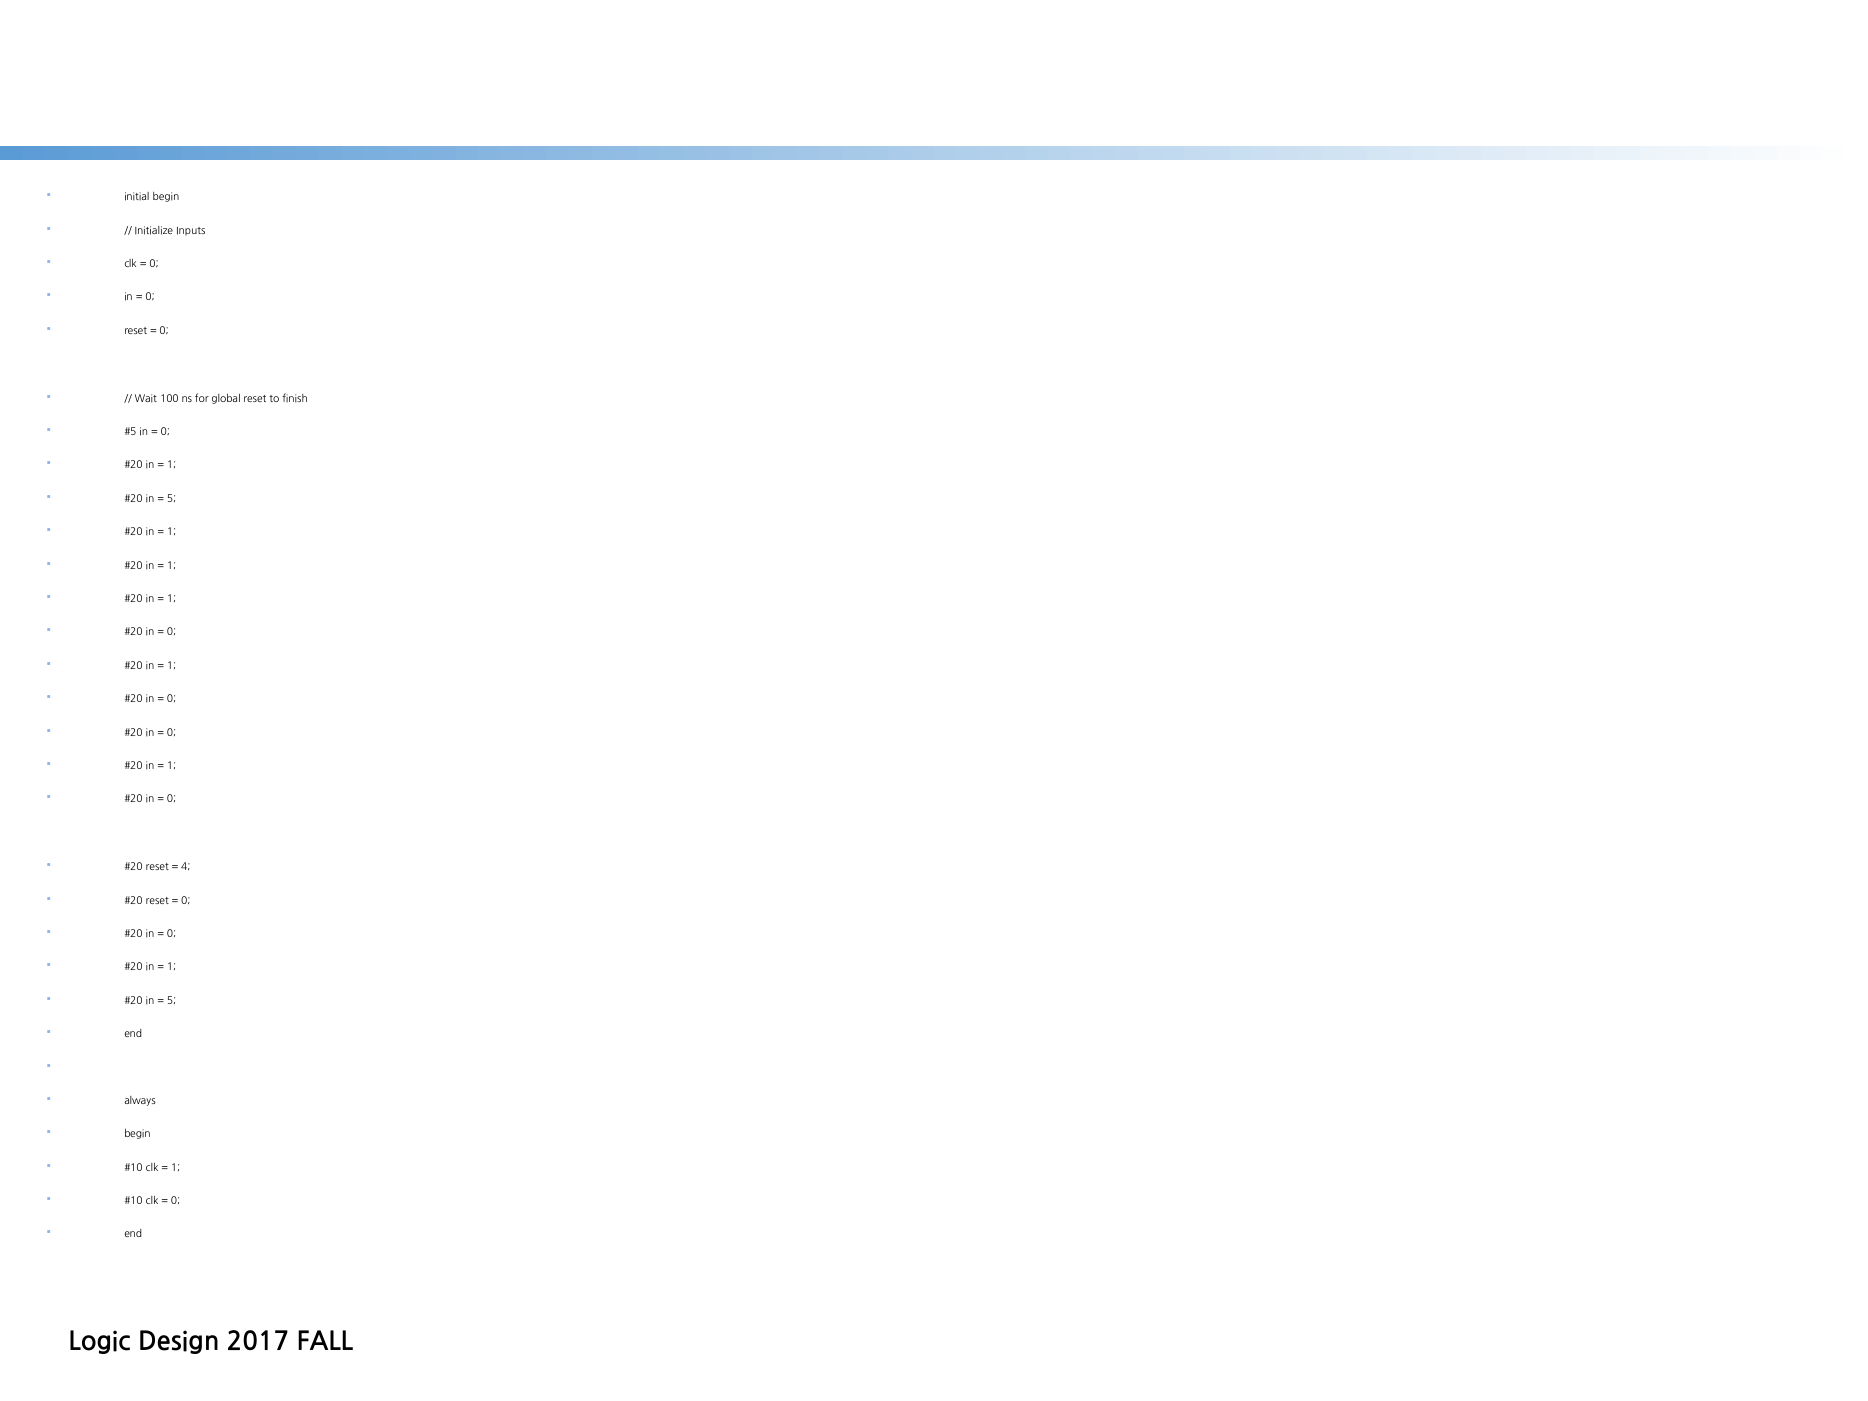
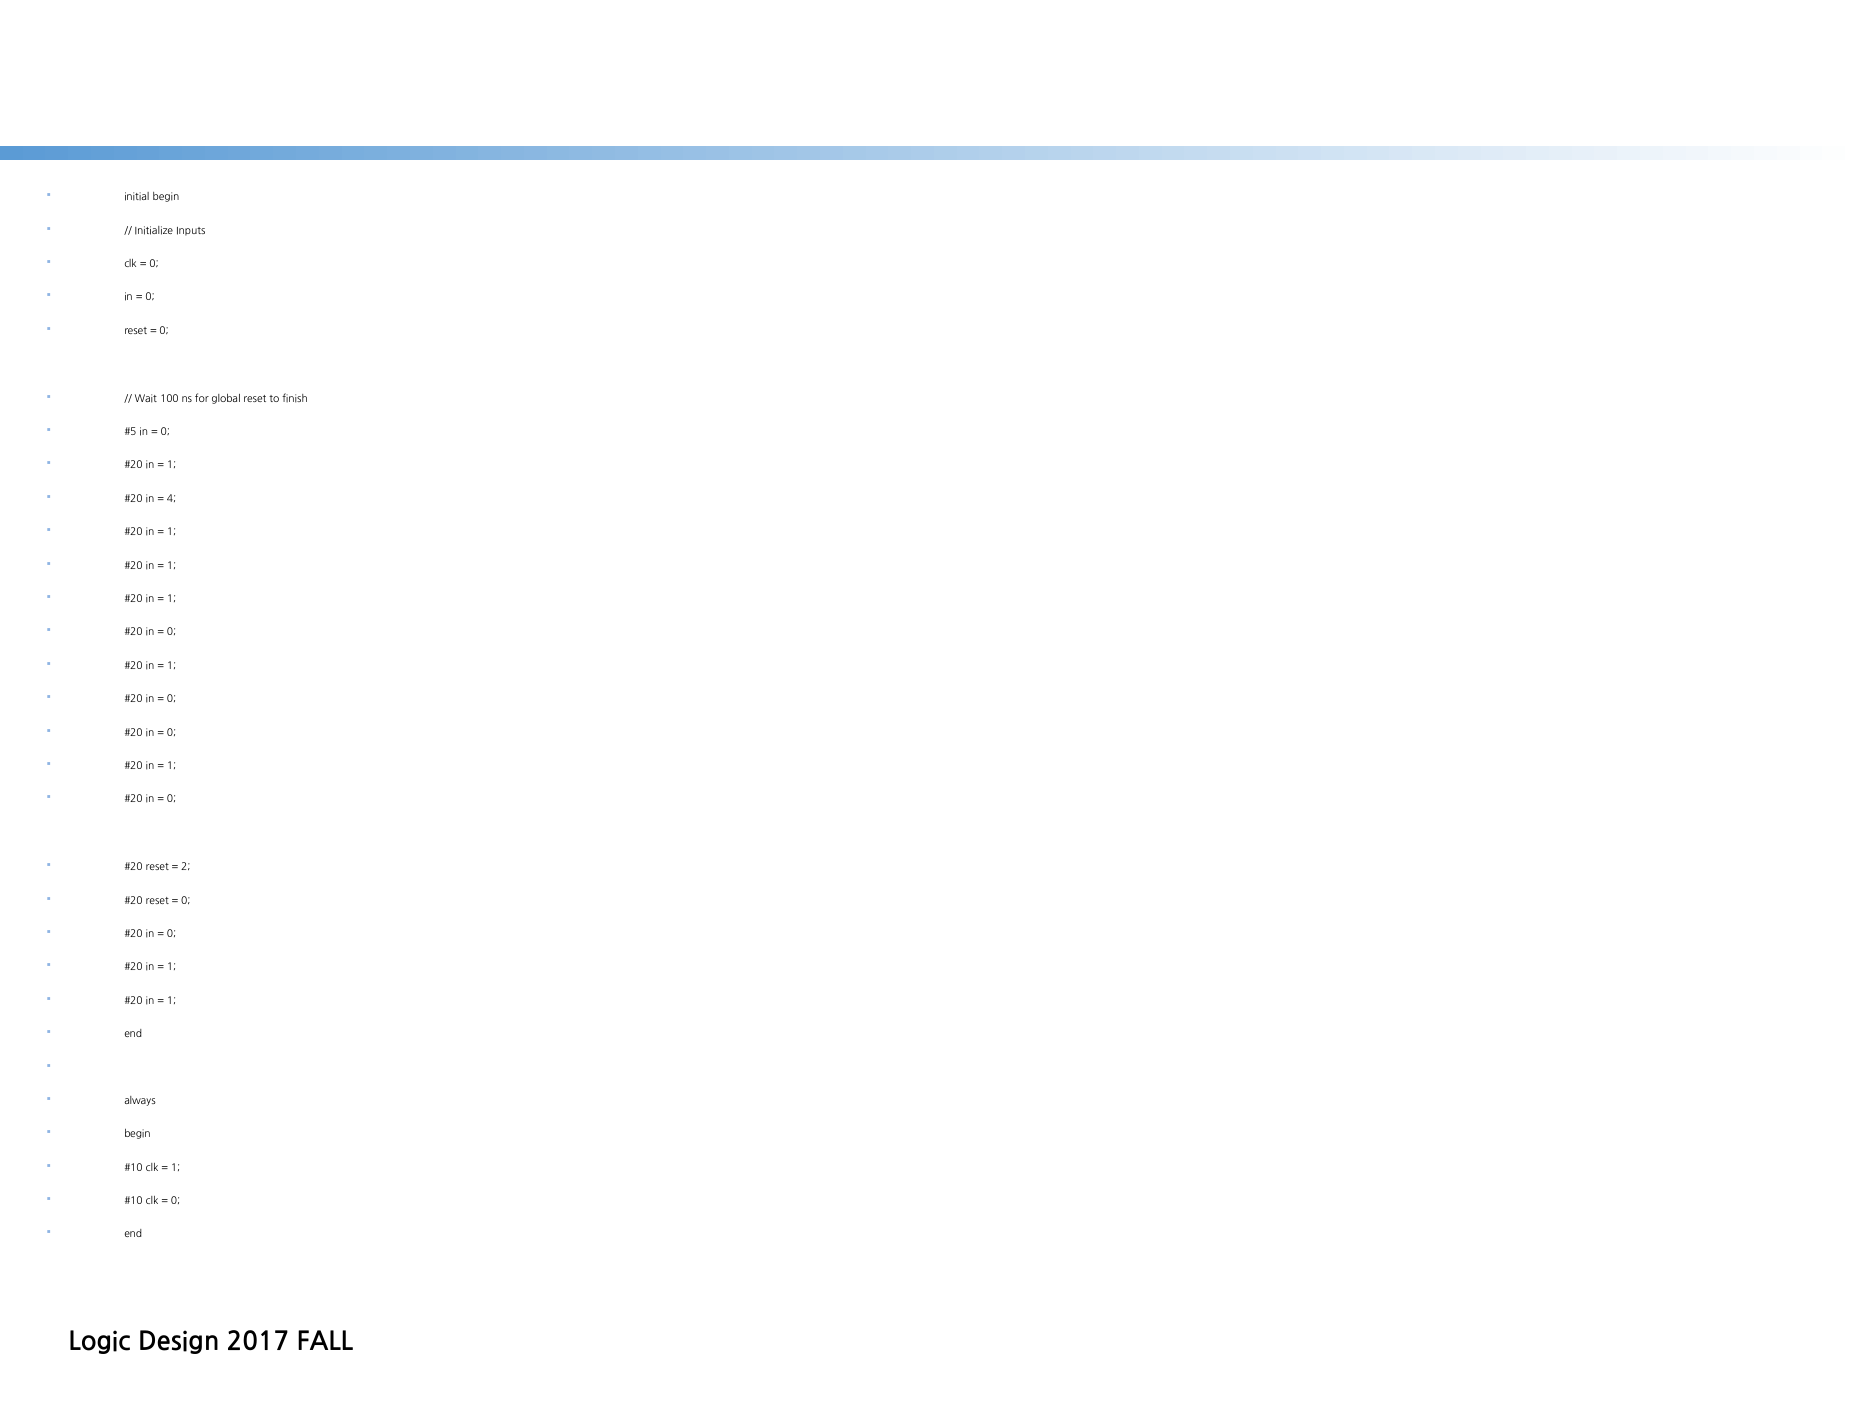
5: 5 -> 4 (172, 499)
4: 4 -> 2 (186, 867)
5: 5 -> 1 (172, 1001)
